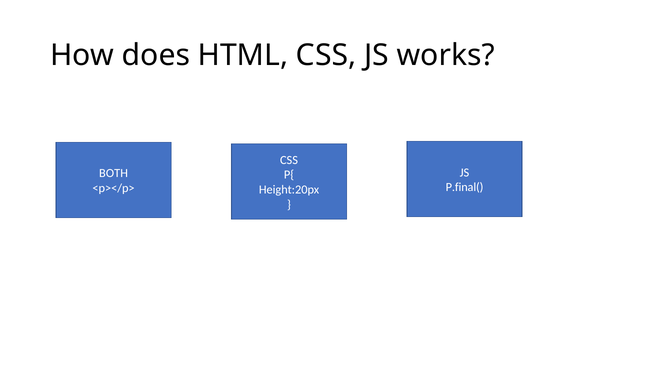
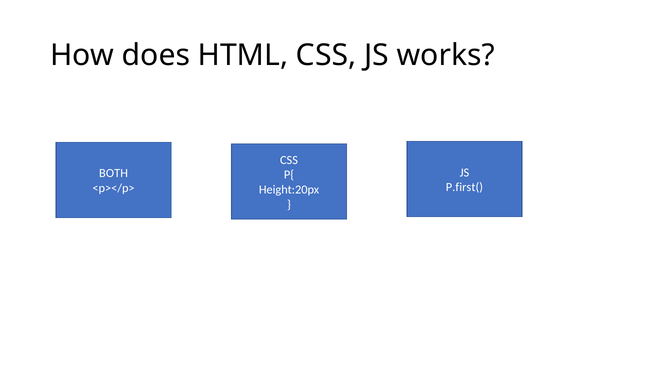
P.final(: P.final( -> P.first( (464, 187)
